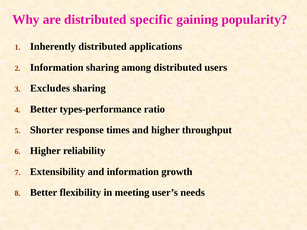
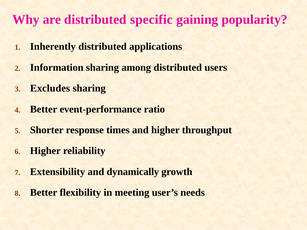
types-performance: types-performance -> event-performance (101, 109)
and information: information -> dynamically (133, 172)
